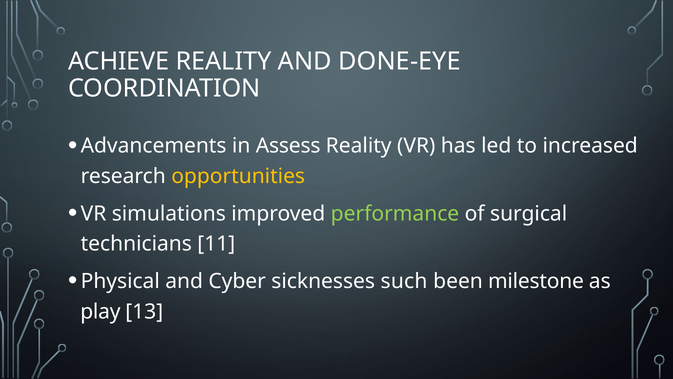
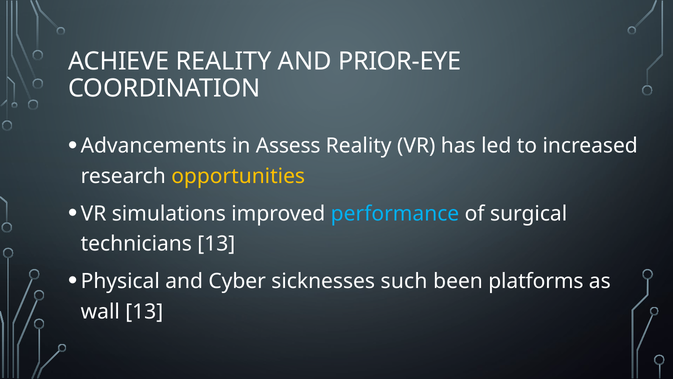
DONE-EYE: DONE-EYE -> PRIOR-EYE (400, 61)
performance colour: light green -> light blue (395, 213)
technicians 11: 11 -> 13 (216, 244)
milestone: milestone -> platforms (536, 281)
play: play -> wall (100, 311)
